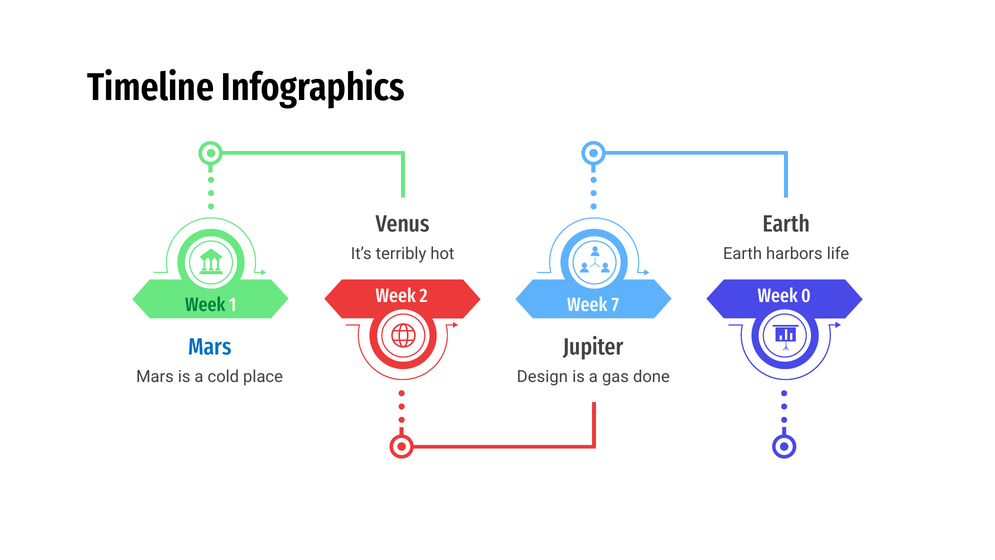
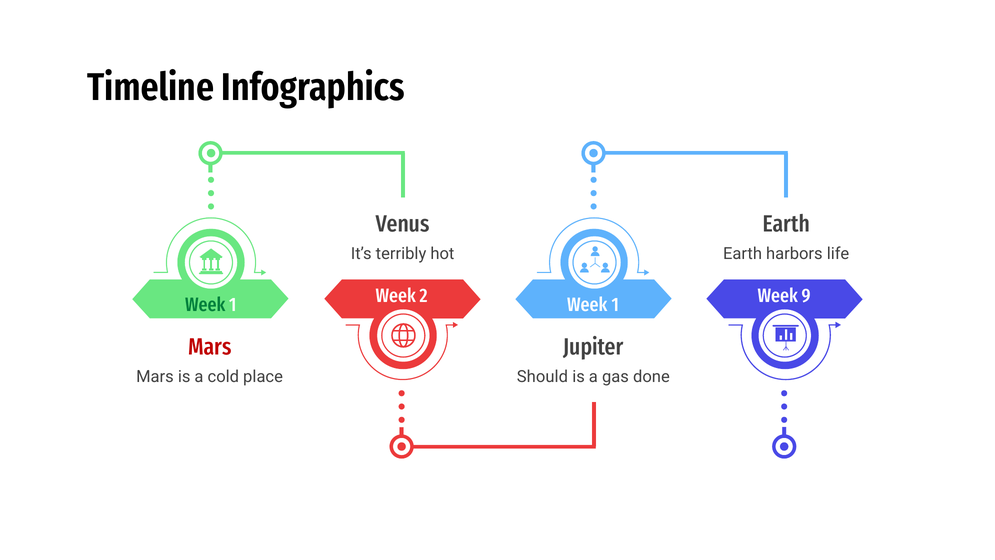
0: 0 -> 9 (806, 296)
7: 7 -> 1 (615, 305)
Mars colour: blue -> red (210, 347)
Design: Design -> Should (542, 377)
